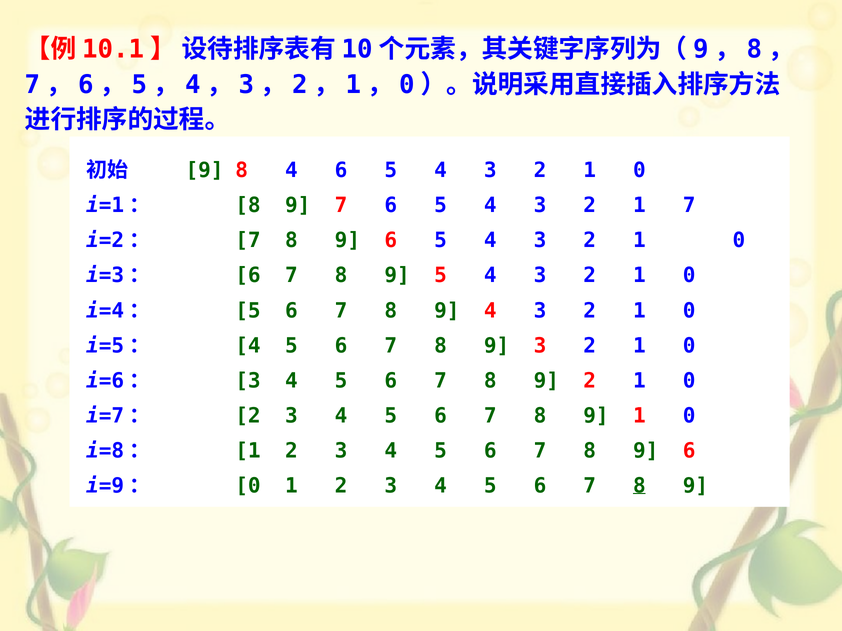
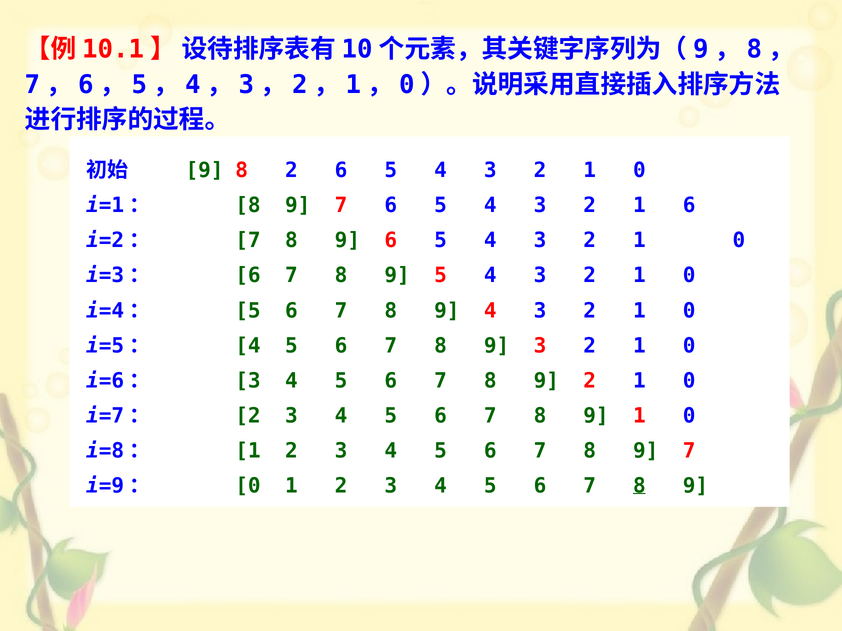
8 4: 4 -> 2 (291, 171)
1 7: 7 -> 6 (689, 206)
6: 6 -> 7 (689, 451)
